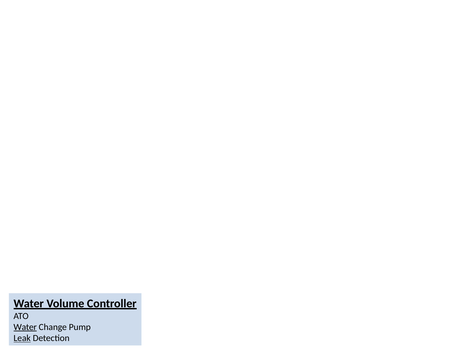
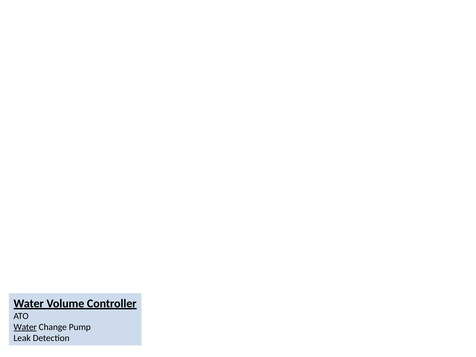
Leak underline: present -> none (22, 338)
